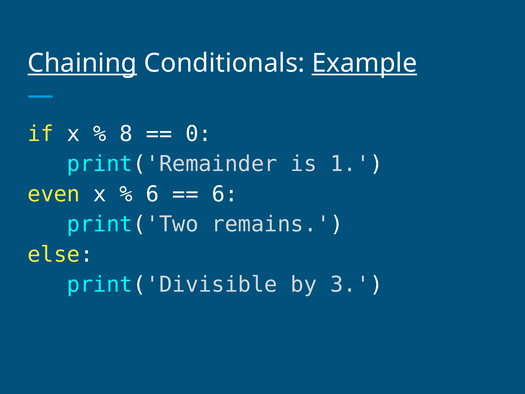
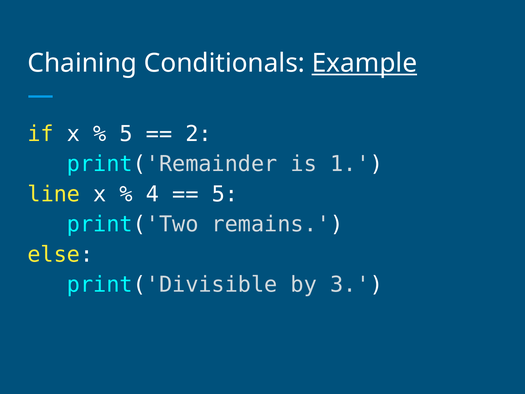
Chaining underline: present -> none (82, 63)
8: 8 -> 5 (126, 134)
0: 0 -> 2 (199, 134)
even: even -> line (54, 194)
6: 6 -> 4 (153, 194)
6: 6 -> 5 (225, 194)
